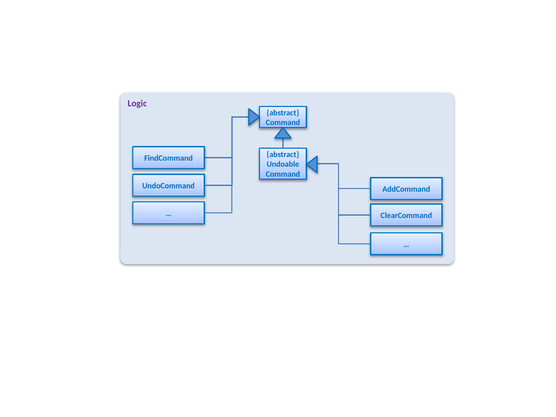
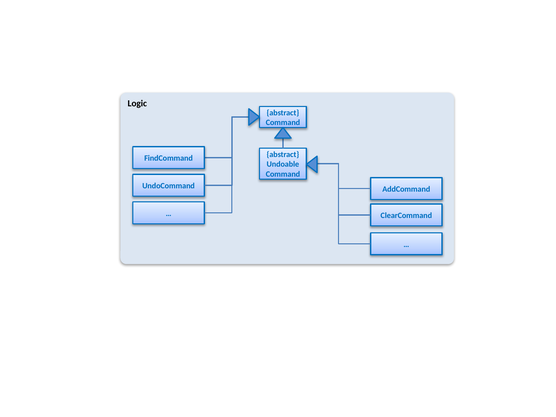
Logic colour: purple -> black (137, 103)
